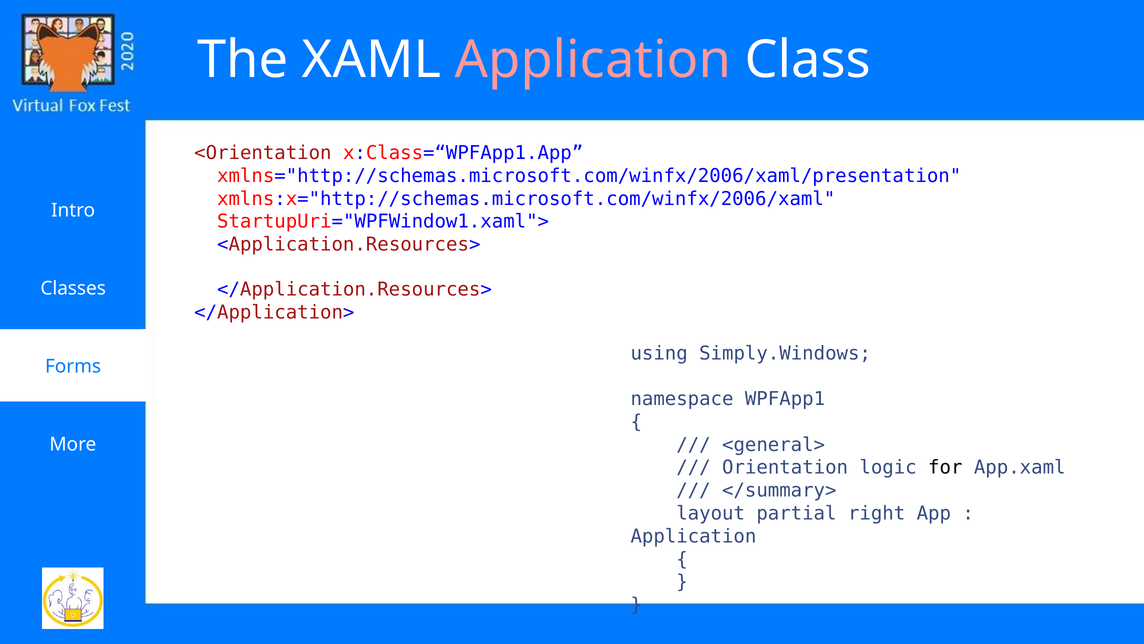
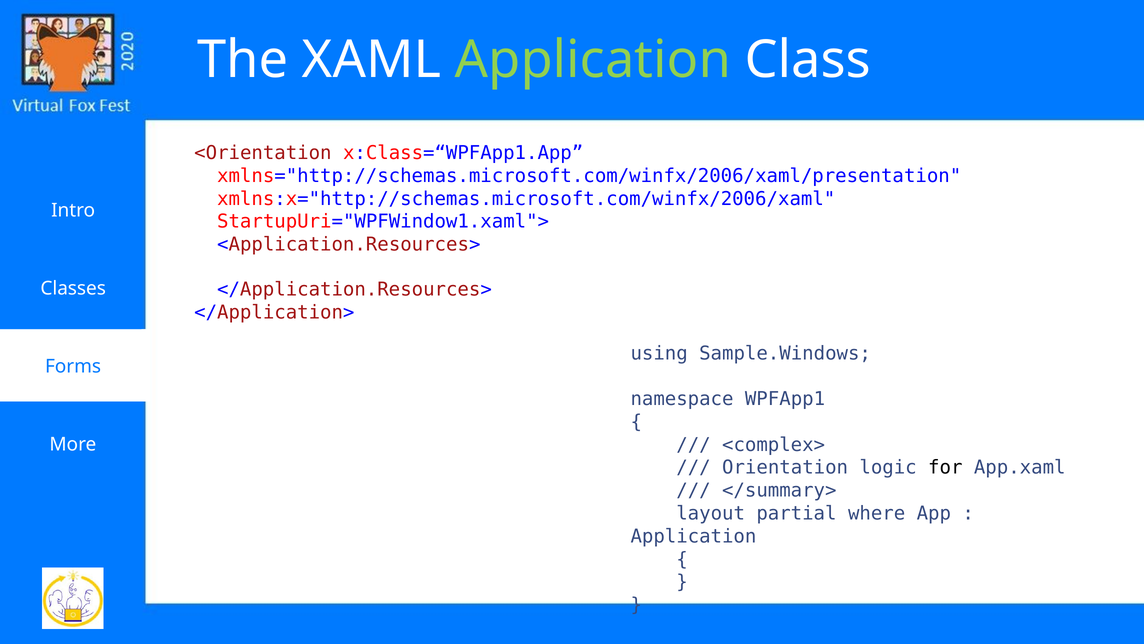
Application colour: pink -> light green (593, 60)
Simply.Windows: Simply.Windows -> Sample.Windows (785, 353)
<general>: <general> -> <complex> (774, 445)
right: right -> where (877, 513)
